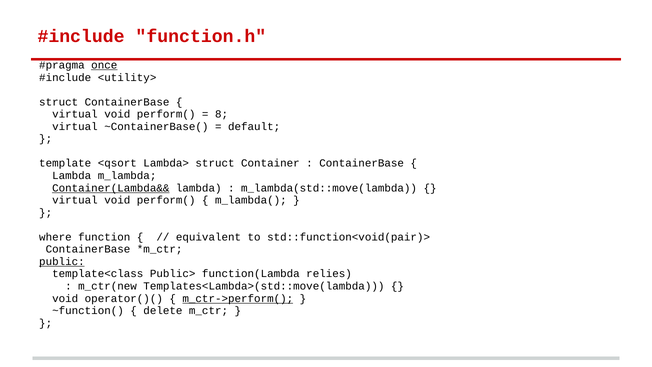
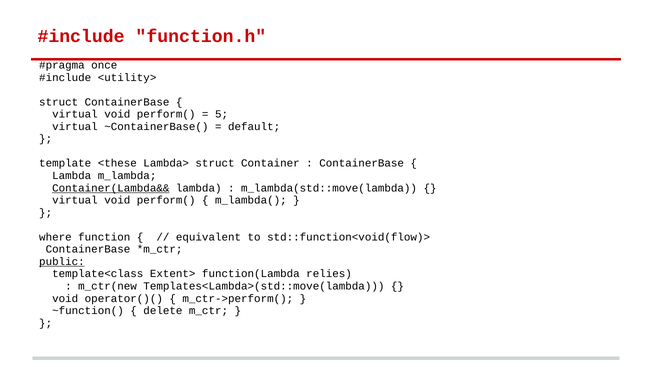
once underline: present -> none (104, 65)
8: 8 -> 5 (222, 114)
<qsort: <qsort -> <these (117, 163)
std::function<void(pair)>: std::function<void(pair)> -> std::function<void(flow)> (349, 237)
Public>: Public> -> Extent> (173, 274)
m_ctr->perform( underline: present -> none (238, 298)
